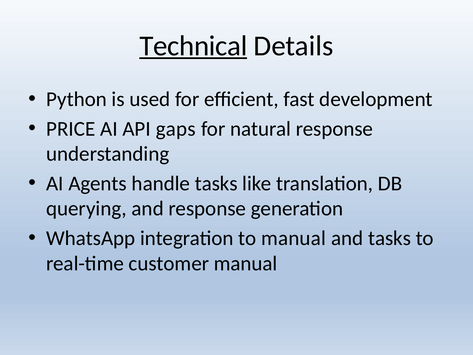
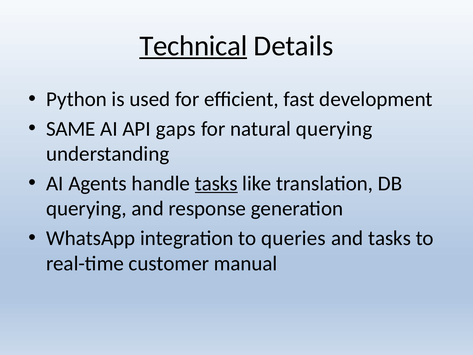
PRICE: PRICE -> SAME (71, 129)
natural response: response -> querying (334, 129)
tasks underline: none -> present (216, 183)
to manual: manual -> queries (294, 238)
